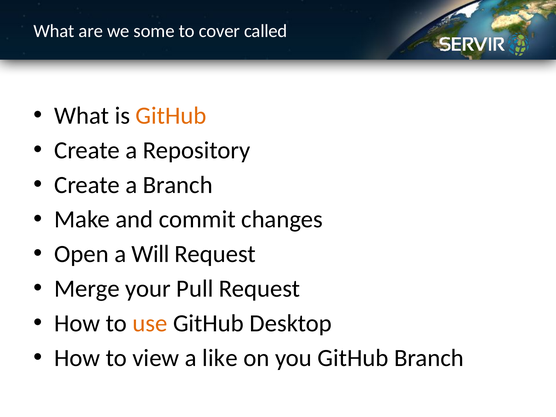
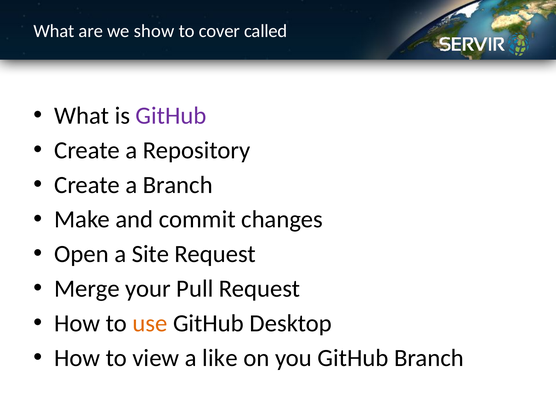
some: some -> show (154, 31)
GitHub colour: orange -> purple (171, 116)
Will: Will -> Site (150, 254)
